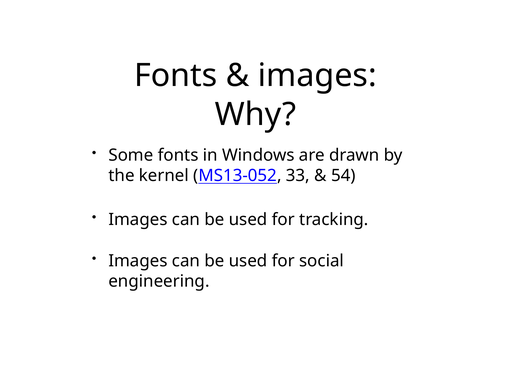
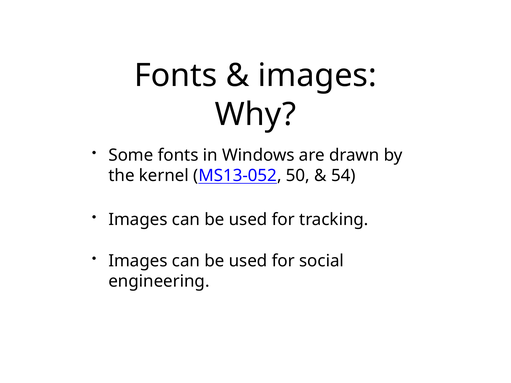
33: 33 -> 50 (298, 176)
